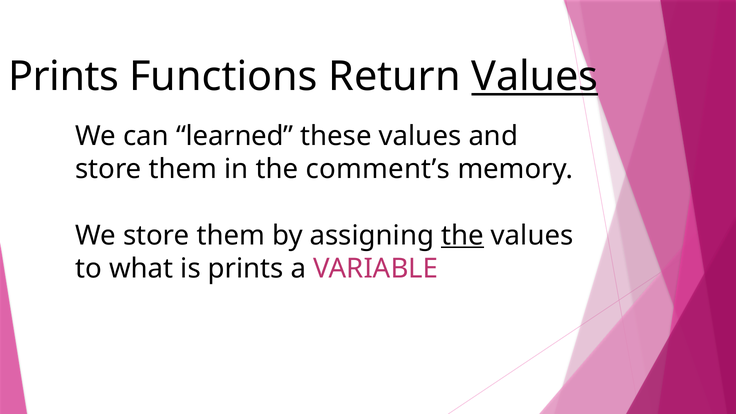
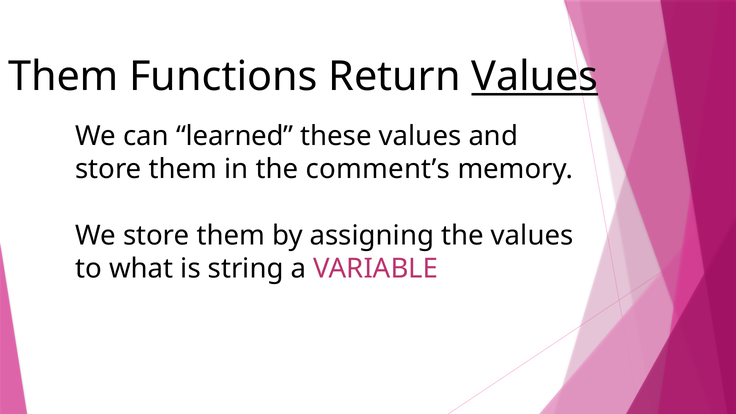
Prints: Prints -> Them (64, 77)
the underline: present -> none (463, 236)
is prints: prints -> string (246, 269)
